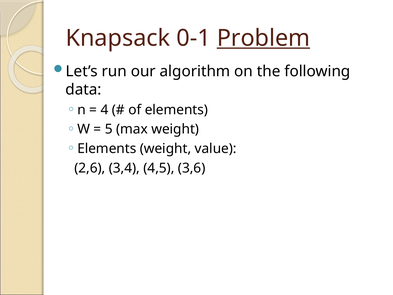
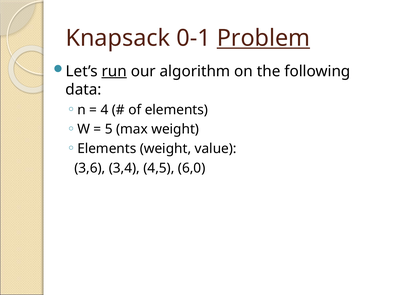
run underline: none -> present (114, 71)
2,6: 2,6 -> 3,6 (90, 168)
3,6: 3,6 -> 6,0 (192, 168)
